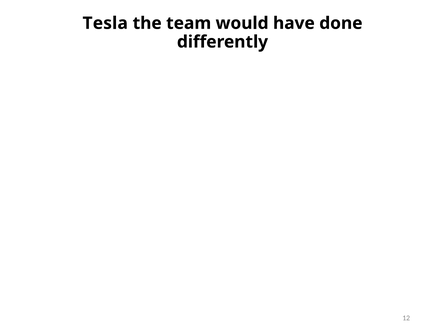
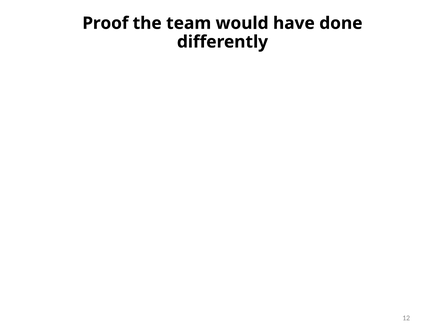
Tesla: Tesla -> Proof (105, 23)
